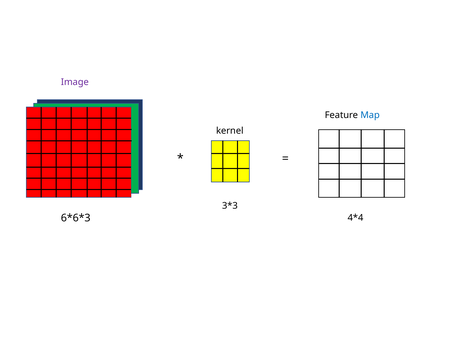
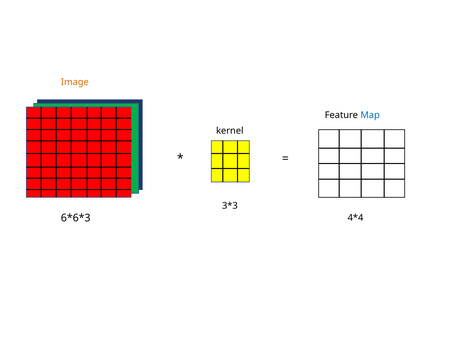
Image colour: purple -> orange (75, 82)
